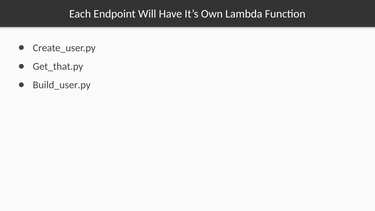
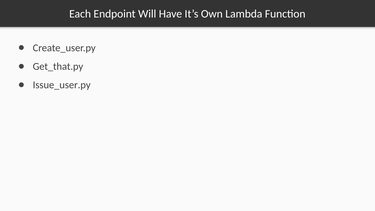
Build_user.py: Build_user.py -> Issue_user.py (62, 85)
